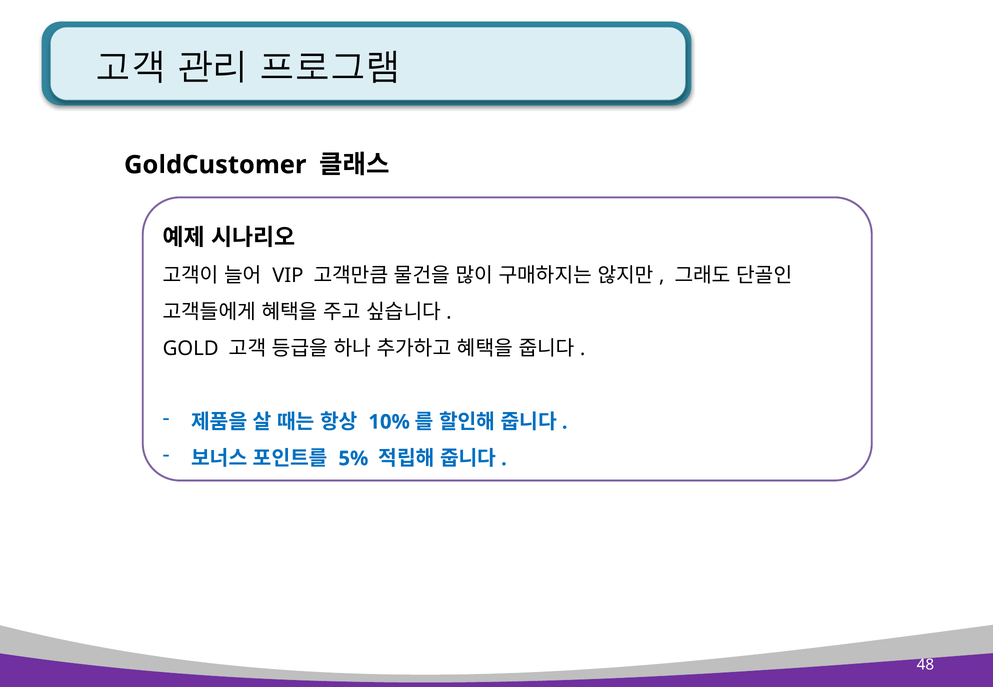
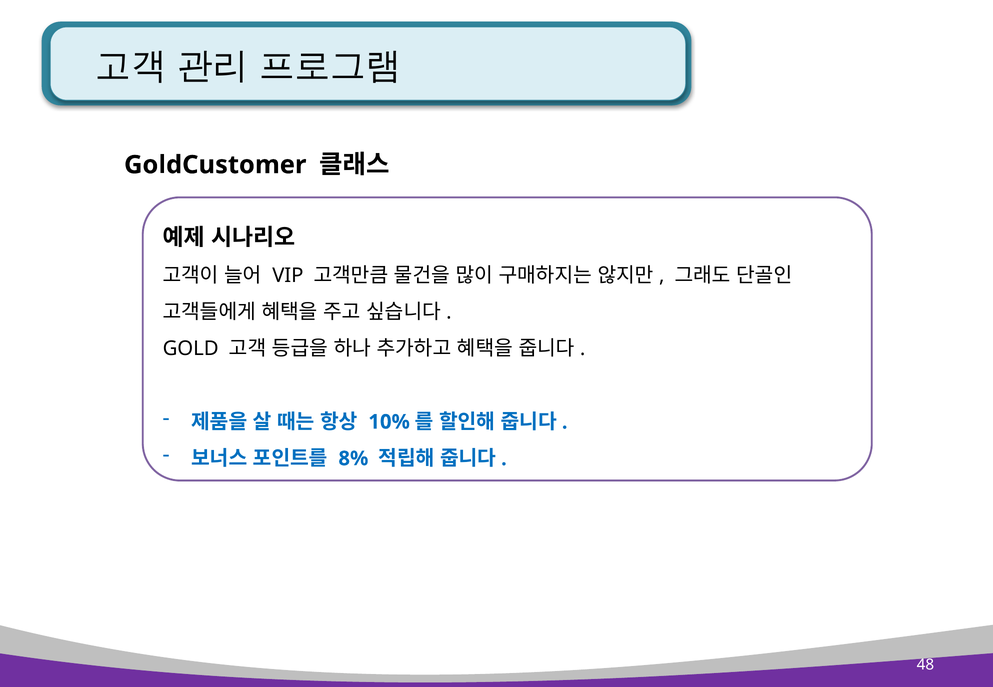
5%: 5% -> 8% (353, 459)
